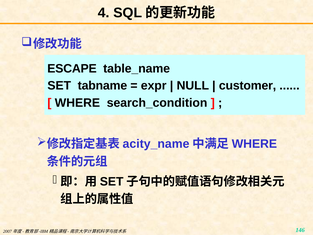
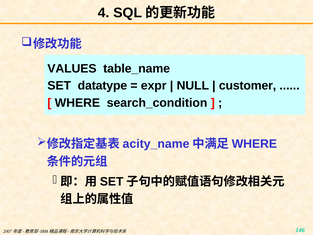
ESCAPE: ESCAPE -> VALUES (72, 69)
tabname: tabname -> datatype (102, 86)
